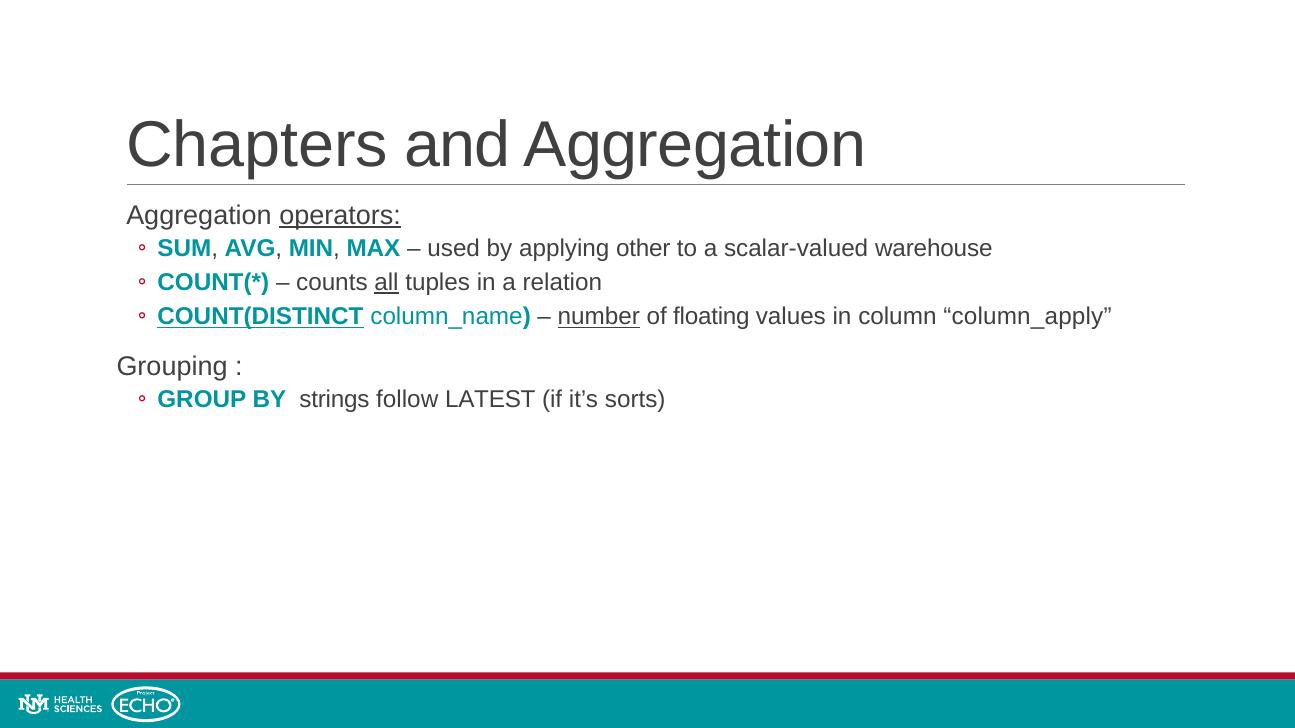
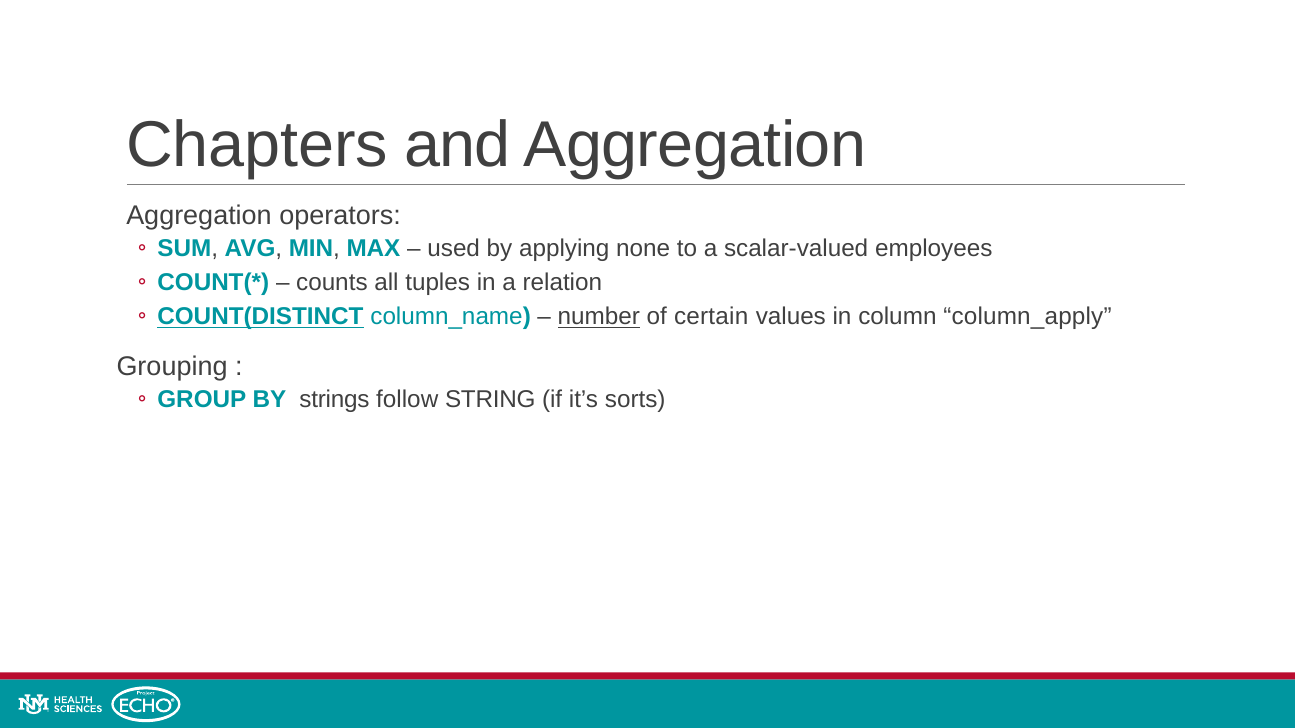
operators underline: present -> none (340, 215)
other: other -> none (643, 248)
warehouse: warehouse -> employees (934, 248)
all underline: present -> none (386, 283)
floating: floating -> certain (711, 317)
LATEST: LATEST -> STRING (490, 399)
